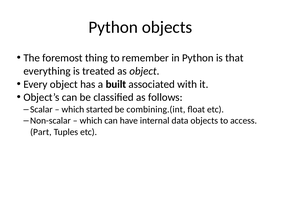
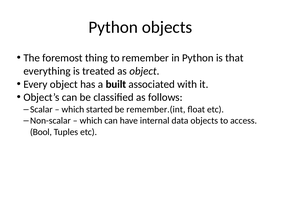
combining.(int: combining.(int -> remember.(int (156, 109)
Part: Part -> Bool (41, 132)
